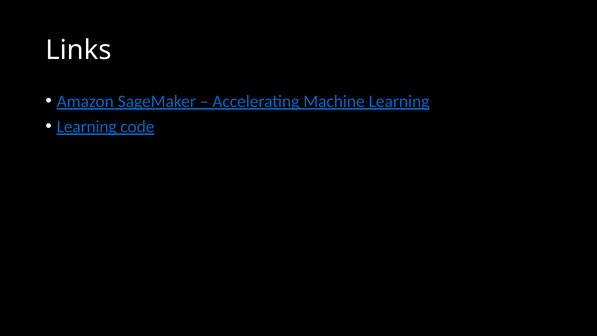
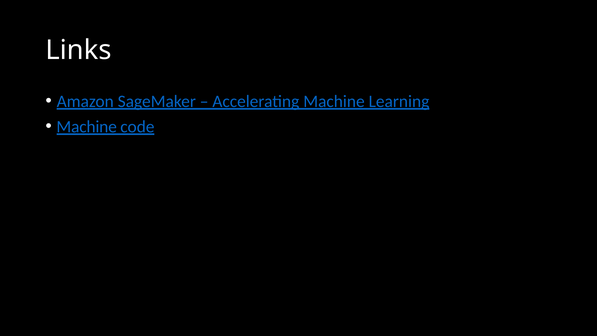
Learning: Learning -> Machine (87, 127)
